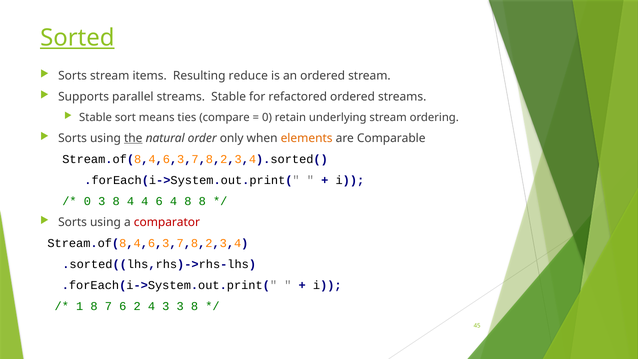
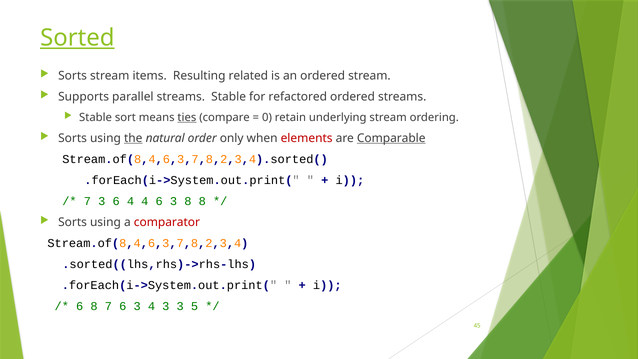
reduce: reduce -> related (248, 76)
ties underline: none -> present (187, 117)
elements colour: orange -> red (307, 138)
Comparable underline: none -> present (391, 138)
0: 0 -> 7 (87, 201)
8: 8 -> 6 (116, 201)
4 6 4: 4 -> 3 (174, 201)
1: 1 -> 6 (80, 306)
7 6 2: 2 -> 3 (137, 306)
3 3 8: 8 -> 5 (195, 306)
